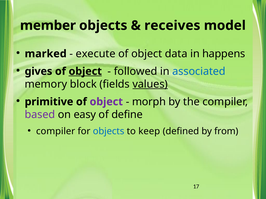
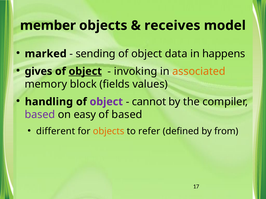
execute: execute -> sending (96, 54)
followed: followed -> invoking (136, 71)
associated colour: blue -> orange (199, 71)
values underline: present -> none (150, 84)
primitive: primitive -> handling (49, 102)
morph: morph -> cannot (149, 102)
of define: define -> based (127, 115)
compiler: compiler -> different (56, 132)
objects colour: blue -> orange (109, 132)
keep: keep -> refer (149, 132)
